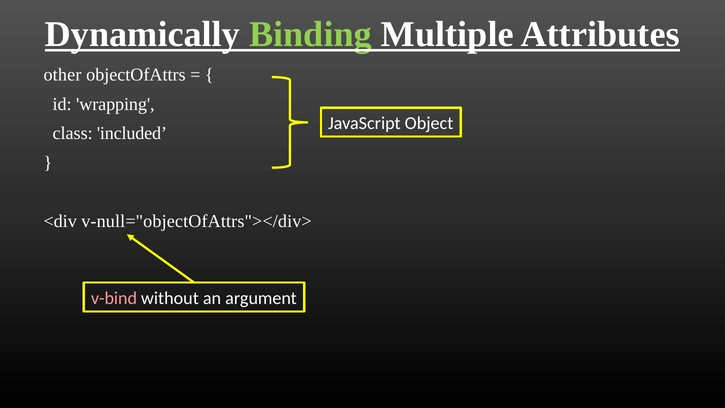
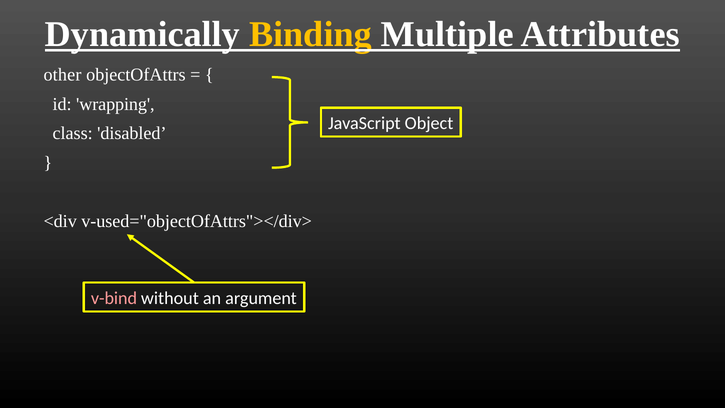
Binding colour: light green -> yellow (310, 34)
included: included -> disabled (132, 133)
v-null="objectOfAttrs"></div>: v-null="objectOfAttrs"></div> -> v-used="objectOfAttrs"></div> (197, 221)
